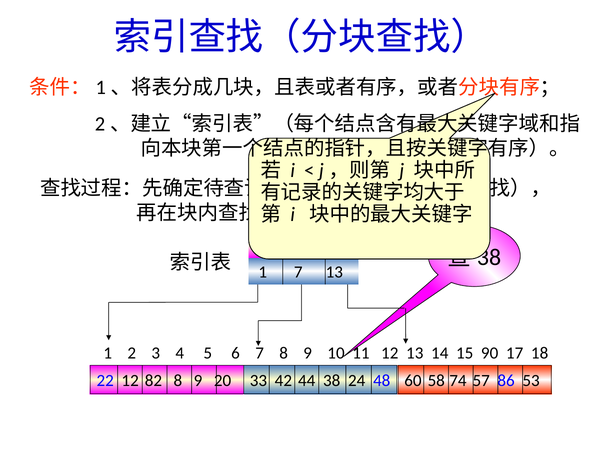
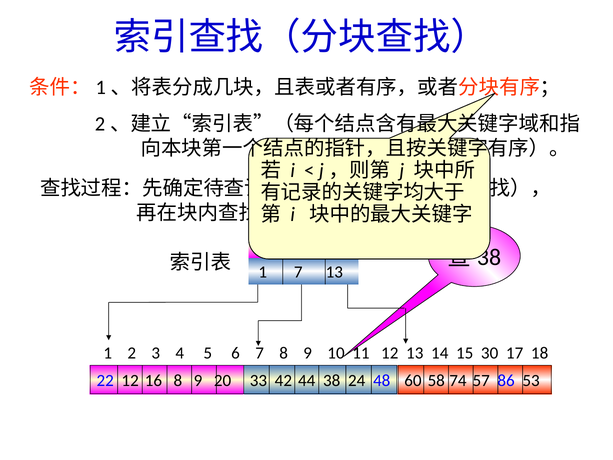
90: 90 -> 30 (490, 353)
82: 82 -> 16 (153, 380)
